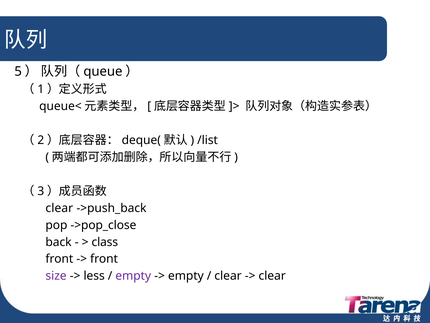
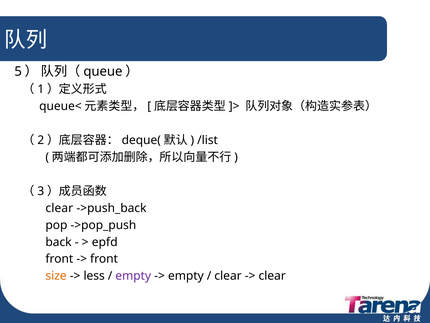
->pop_close: ->pop_close -> ->pop_push (103, 225)
class: class -> epfd (105, 242)
size colour: purple -> orange (56, 276)
